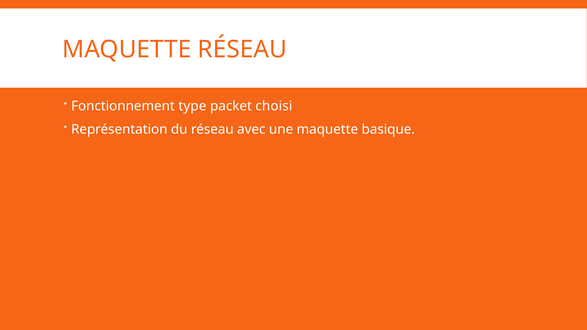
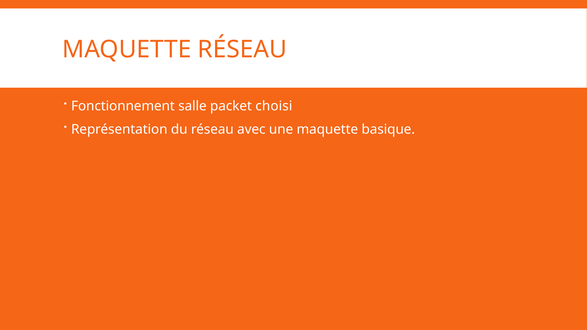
type: type -> salle (192, 106)
